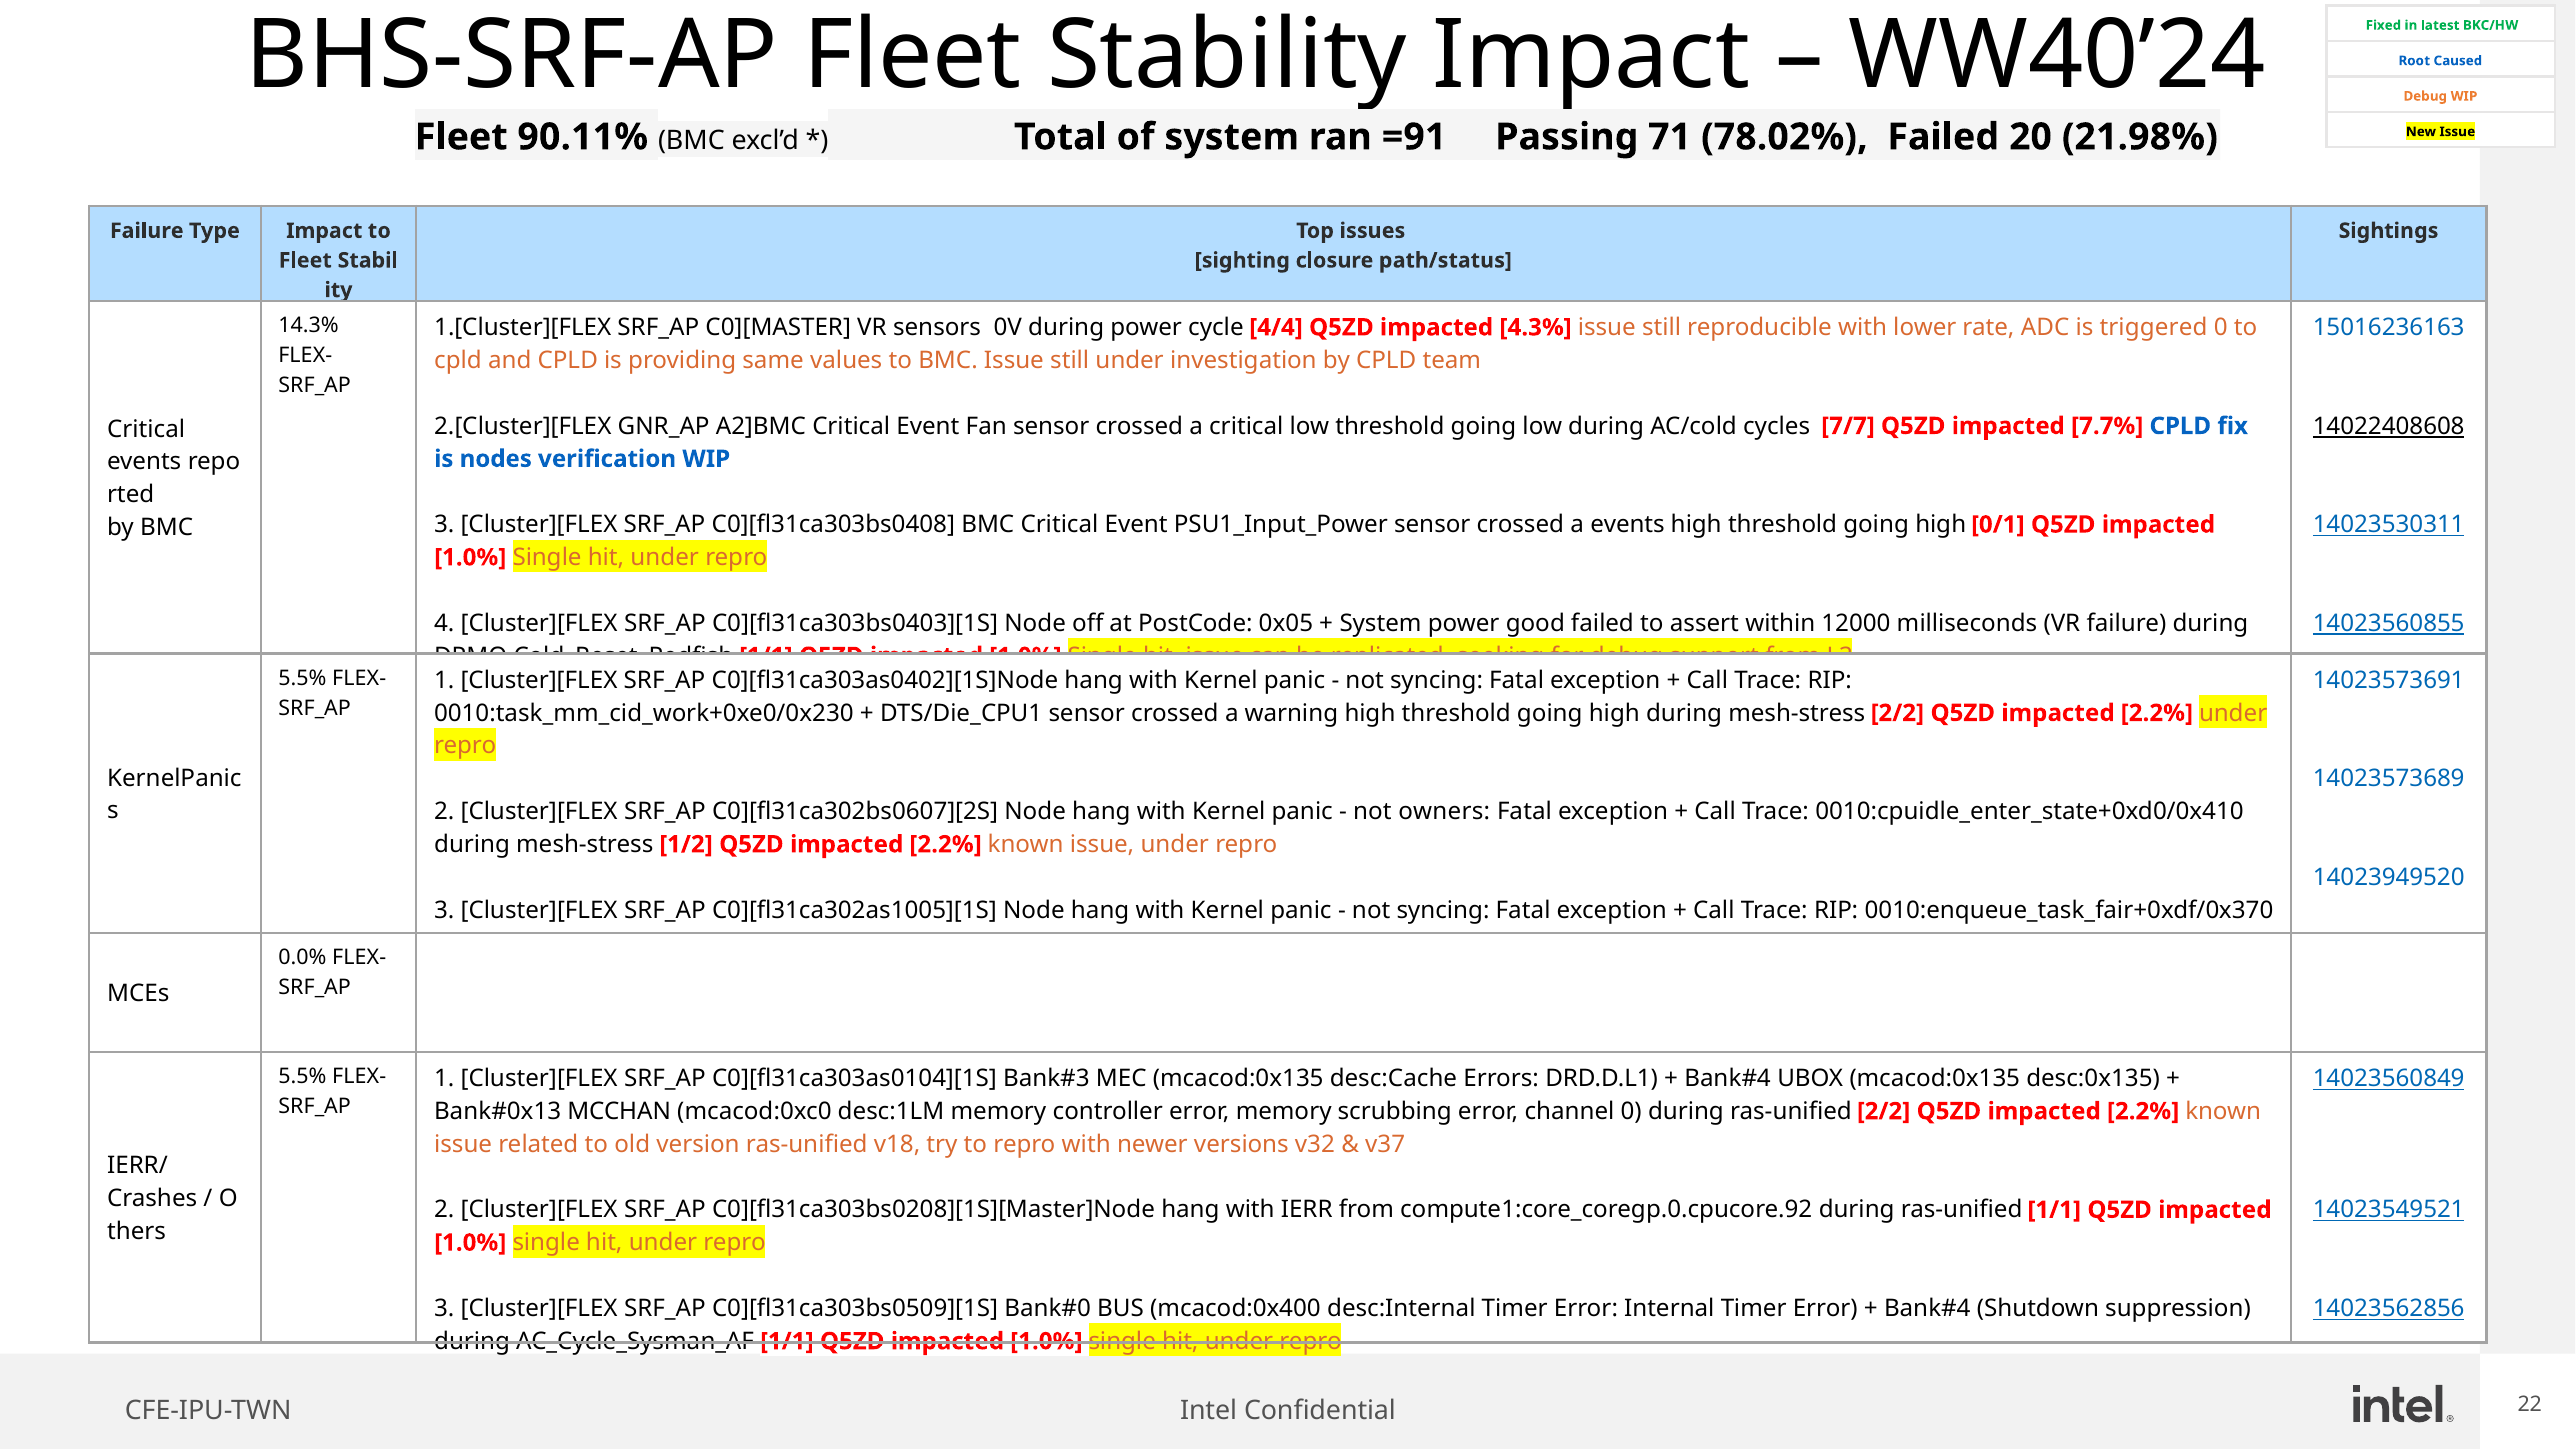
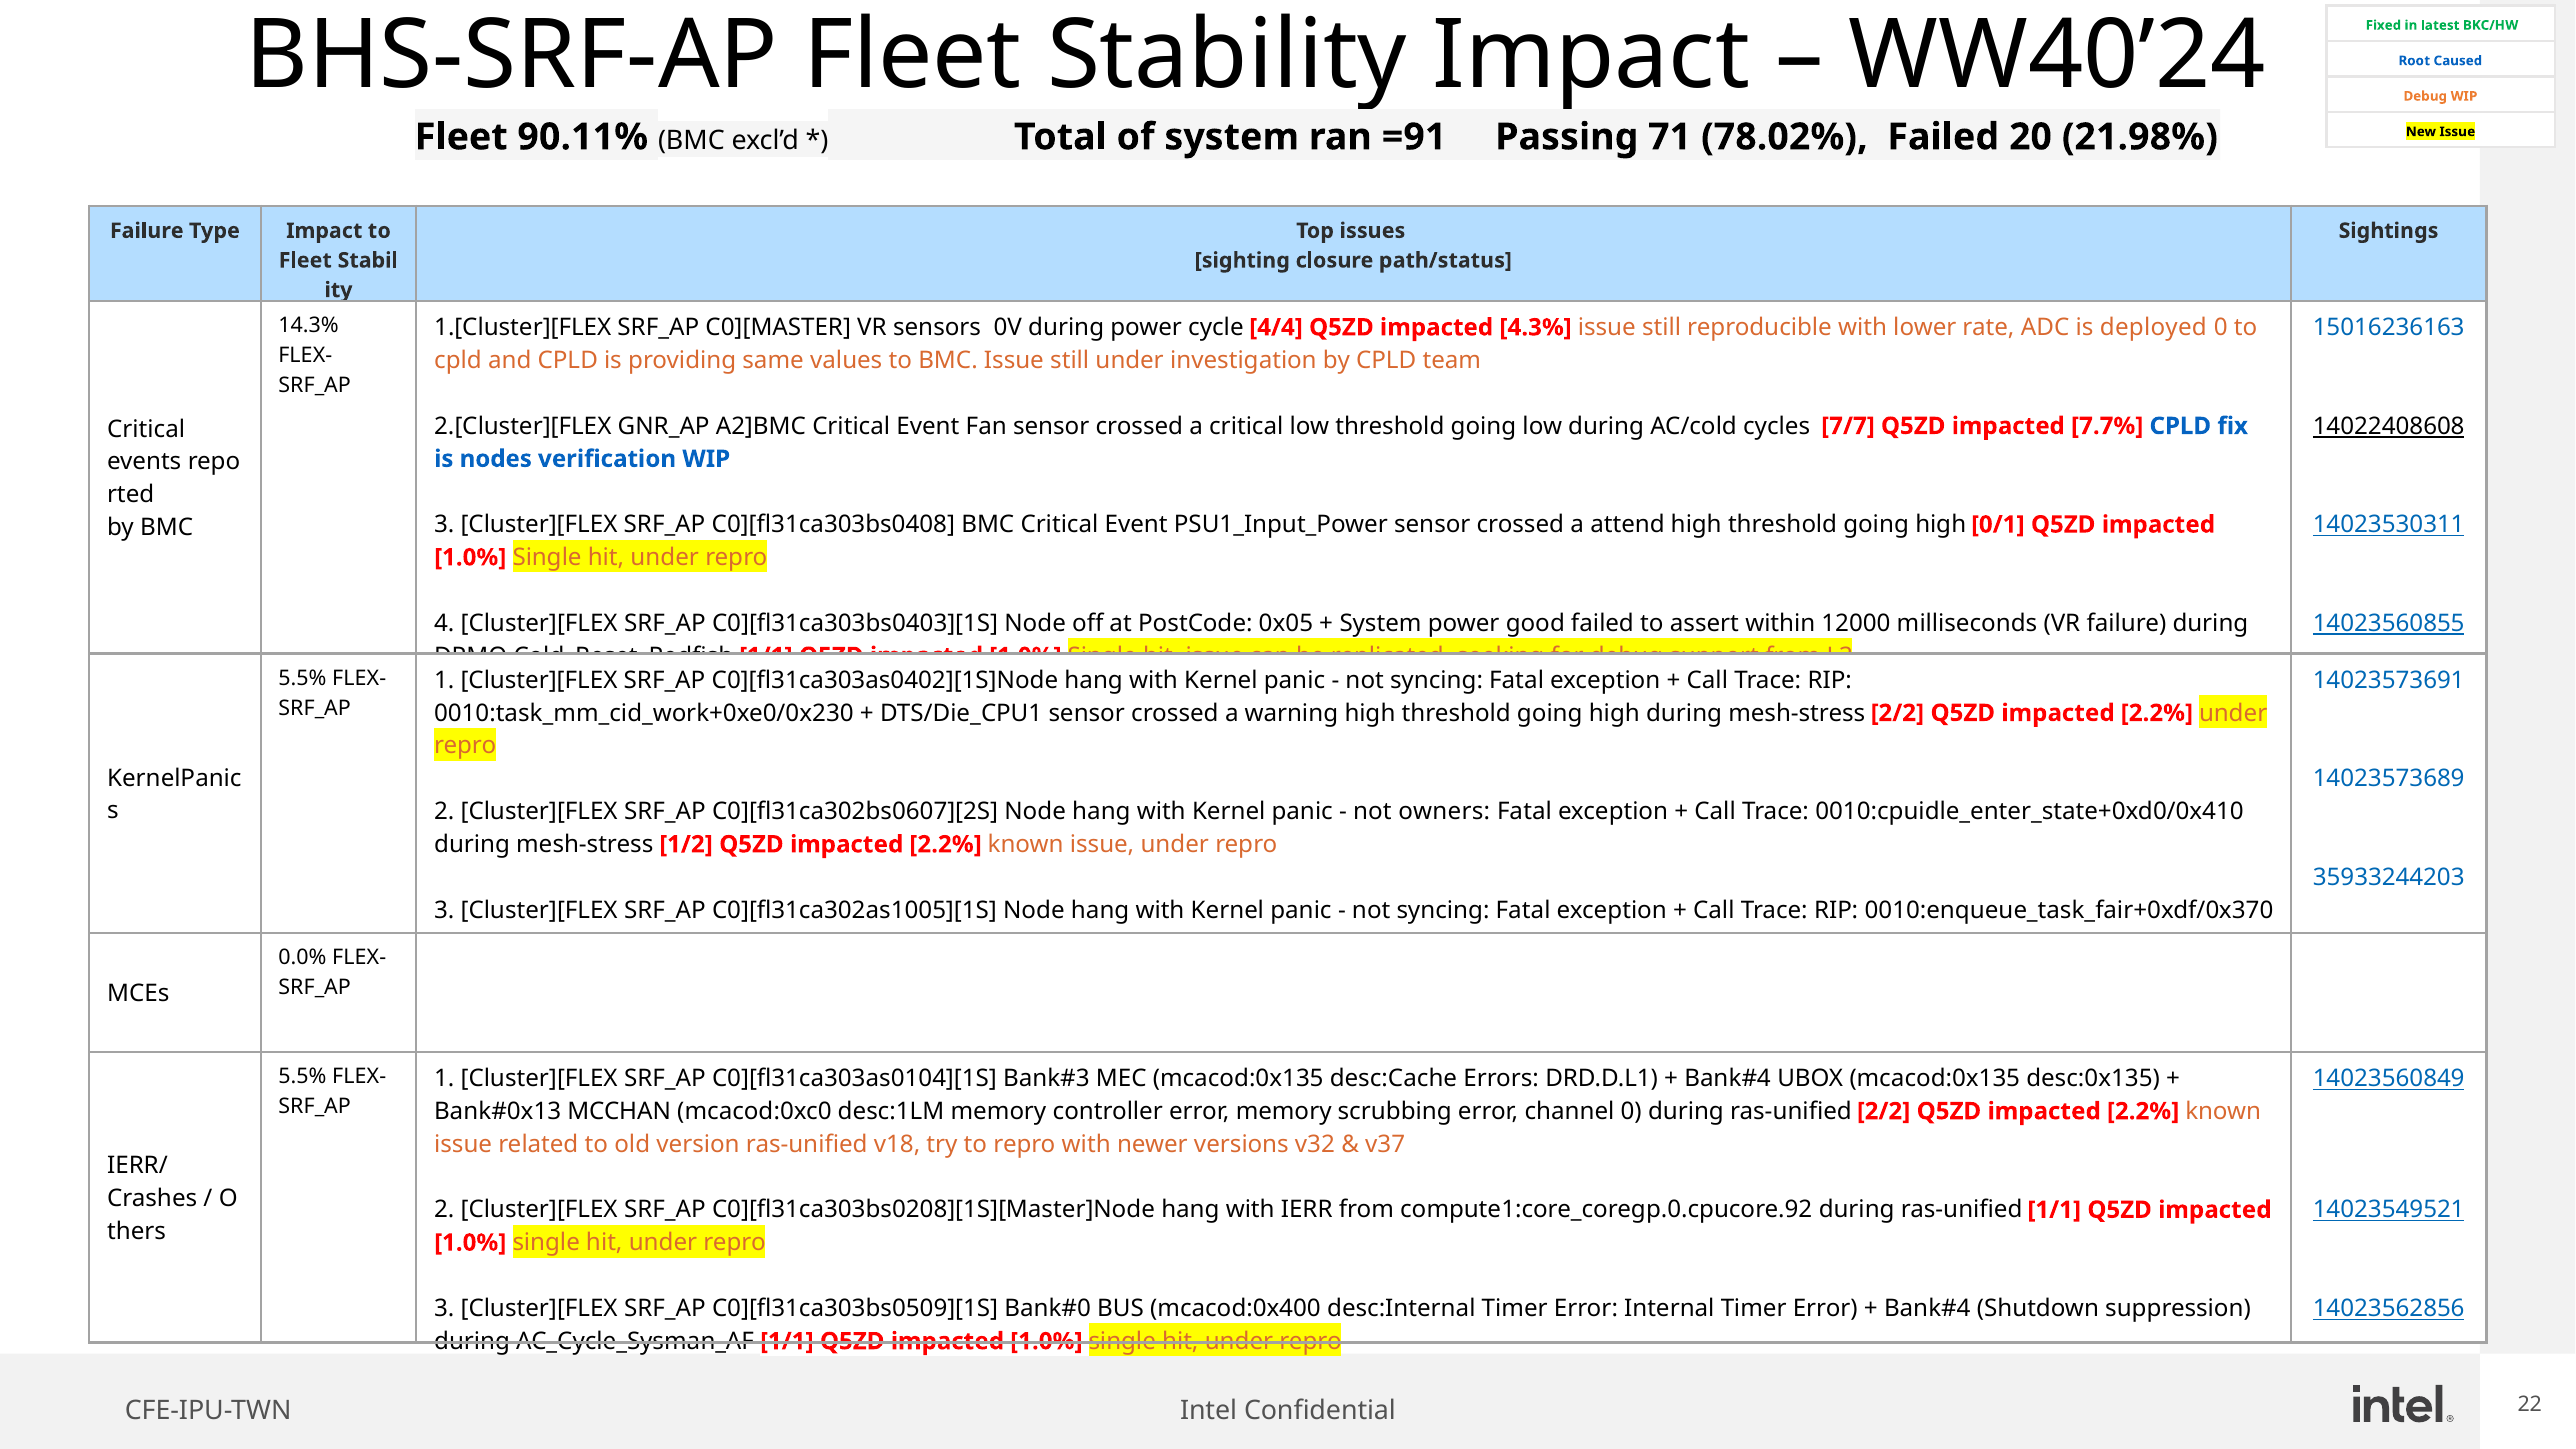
triggered: triggered -> deployed (2153, 327)
a events: events -> attend (1628, 525)
14023949520: 14023949520 -> 35933244203 (2389, 877)
